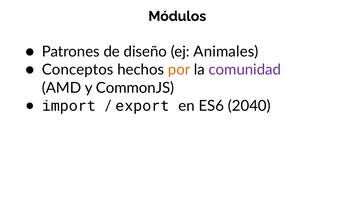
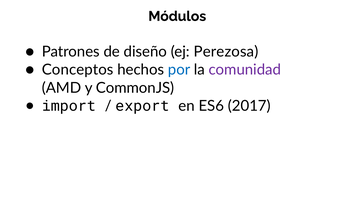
Animales: Animales -> Perezosa (226, 52)
por colour: orange -> blue (179, 70)
2040: 2040 -> 2017 (249, 106)
